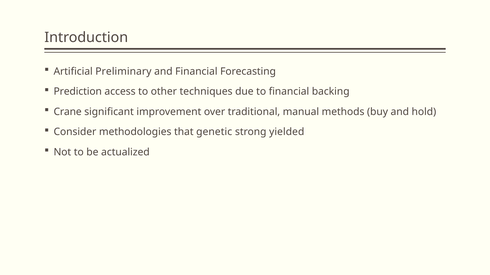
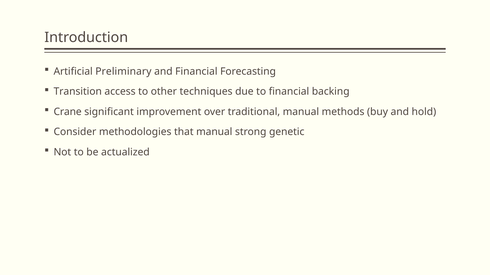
Prediction: Prediction -> Transition (78, 92)
that genetic: genetic -> manual (214, 132)
yielded: yielded -> genetic (287, 132)
